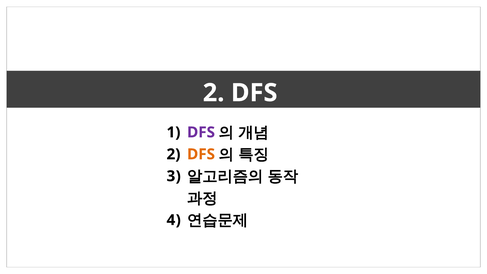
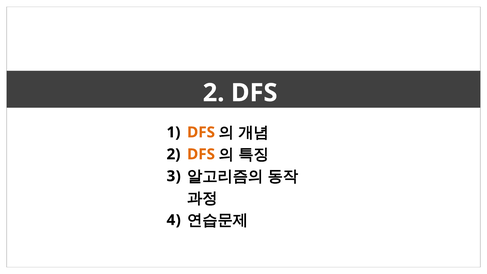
DFS colour: purple -> orange (201, 132)
